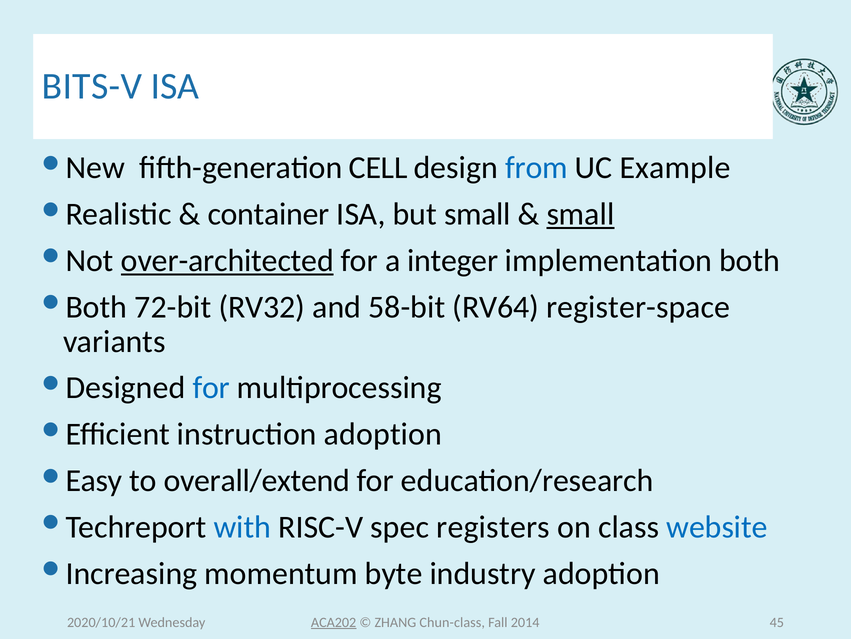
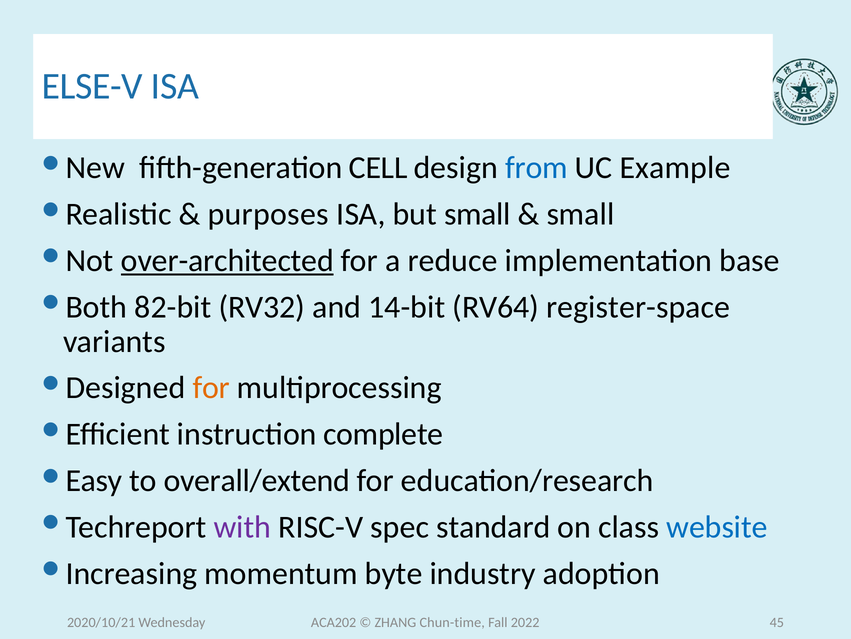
BITS-V: BITS-V -> ELSE-V (92, 86)
container: container -> purposes (268, 214)
small underline: present -> none (580, 214)
integer: integer -> reduce (453, 260)
both: both -> base (750, 260)
72-bit: 72-bit -> 82-bit (173, 307)
58-bit: 58-bit -> 14-bit (407, 307)
for colour: blue -> orange (211, 387)
instruction adoption: adoption -> complete (383, 434)
with colour: blue -> purple (242, 526)
registers: registers -> standard (493, 526)
ACA202 underline: present -> none (334, 622)
Chun-class: Chun-class -> Chun-time (452, 622)
2014: 2014 -> 2022 (525, 622)
